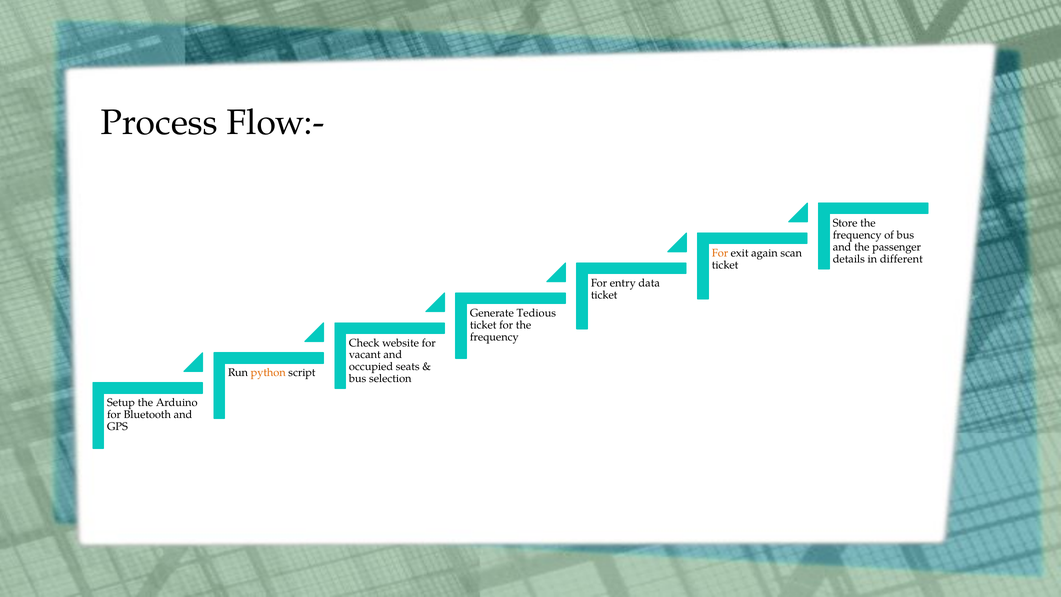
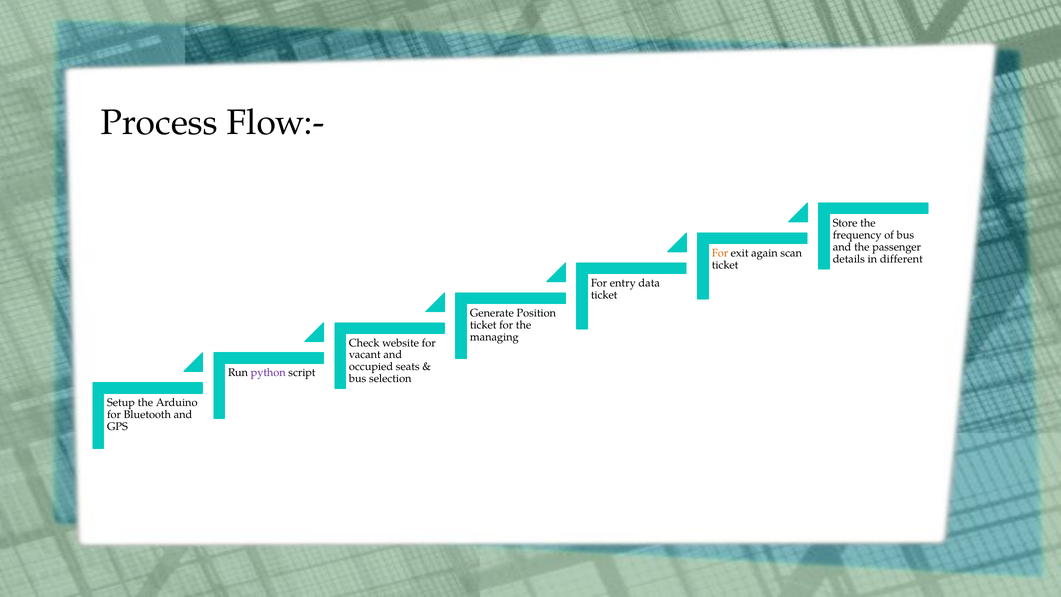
Tedious: Tedious -> Position (536, 313)
frequency: frequency -> managing (494, 337)
python colour: orange -> purple (268, 373)
